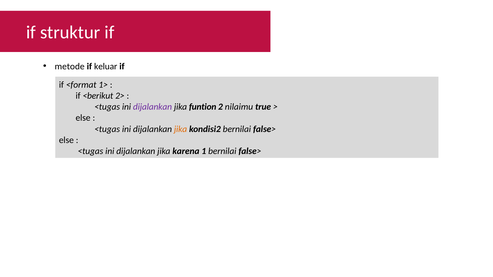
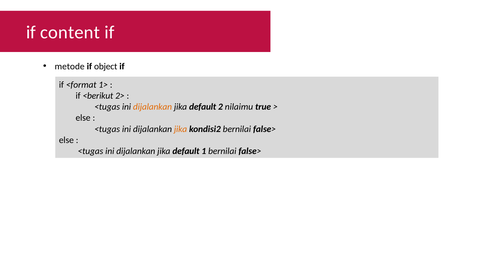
struktur: struktur -> content (70, 33)
keluar: keluar -> object (106, 67)
dijalankan colour: purple -> orange (153, 107)
funtion: funtion -> default (203, 107)
karena: karena -> default (186, 151)
